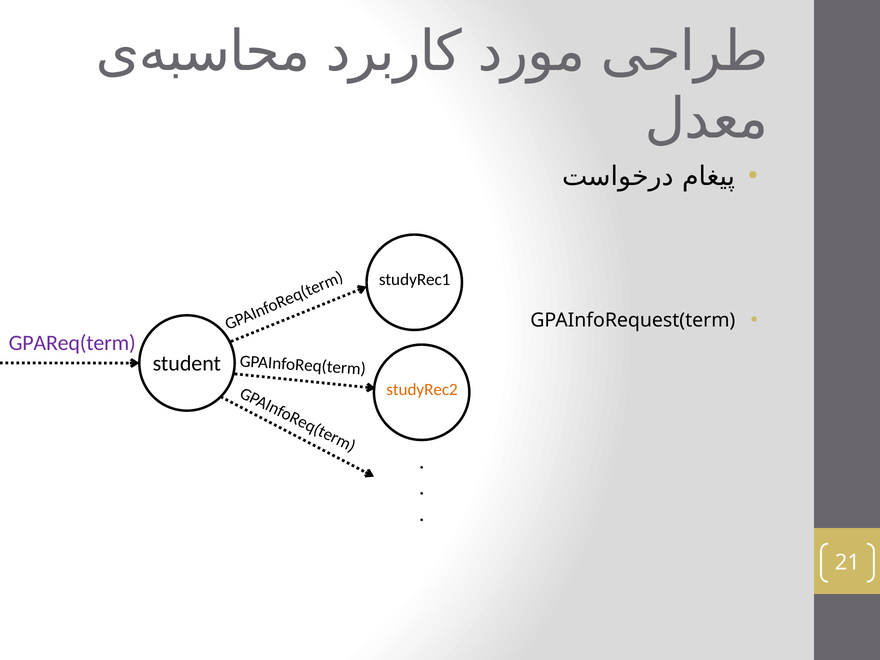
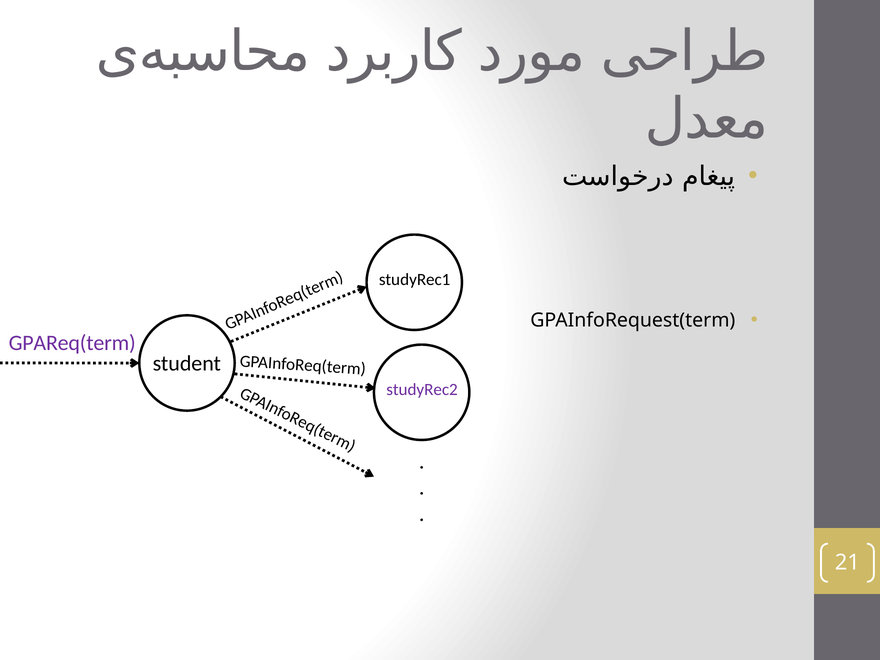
studyRec2 colour: orange -> purple (422, 390)
